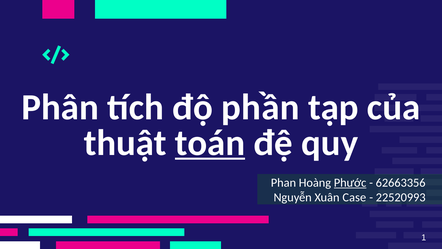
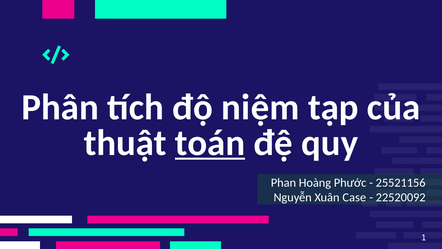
phần: phần -> niệm (260, 107)
Phước underline: present -> none (350, 182)
62663356: 62663356 -> 25521156 (401, 182)
22520993: 22520993 -> 22520092 (401, 197)
